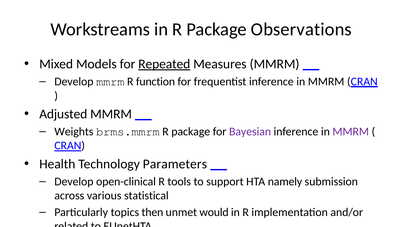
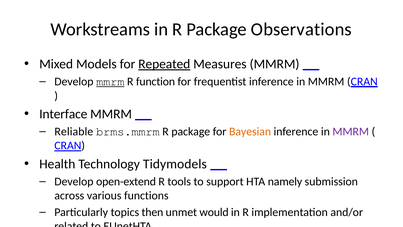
mmrm underline: none -> present (110, 82)
Adjusted: Adjusted -> Interface (63, 114)
Weights: Weights -> Reliable (74, 131)
Bayesian colour: purple -> orange (250, 131)
Parameters: Parameters -> Tidymodels (175, 164)
open-clinical: open-clinical -> open-extend (126, 181)
statistical: statistical -> functions (146, 195)
